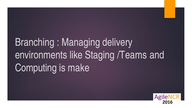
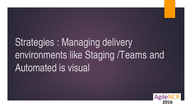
Branching: Branching -> Strategies (35, 42)
Computing: Computing -> Automated (36, 68)
make: make -> visual (79, 68)
